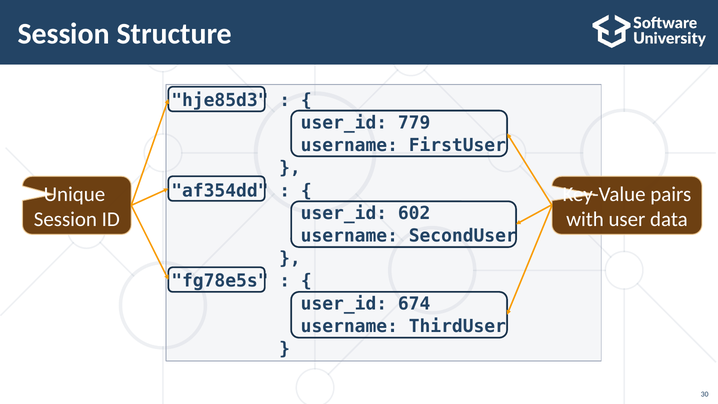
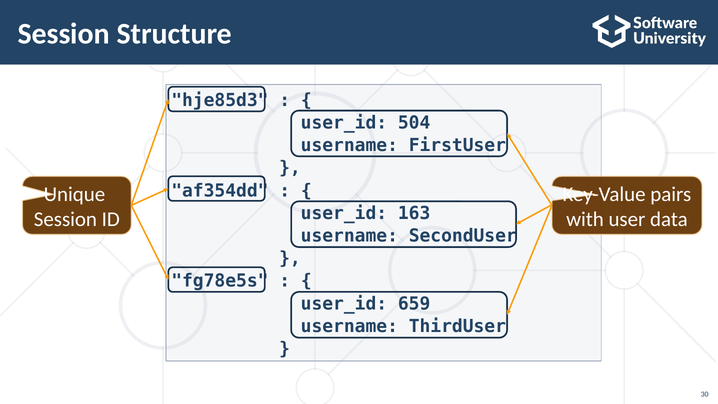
779: 779 -> 504 (414, 123)
602: 602 -> 163 (414, 213)
674: 674 -> 659 (414, 304)
